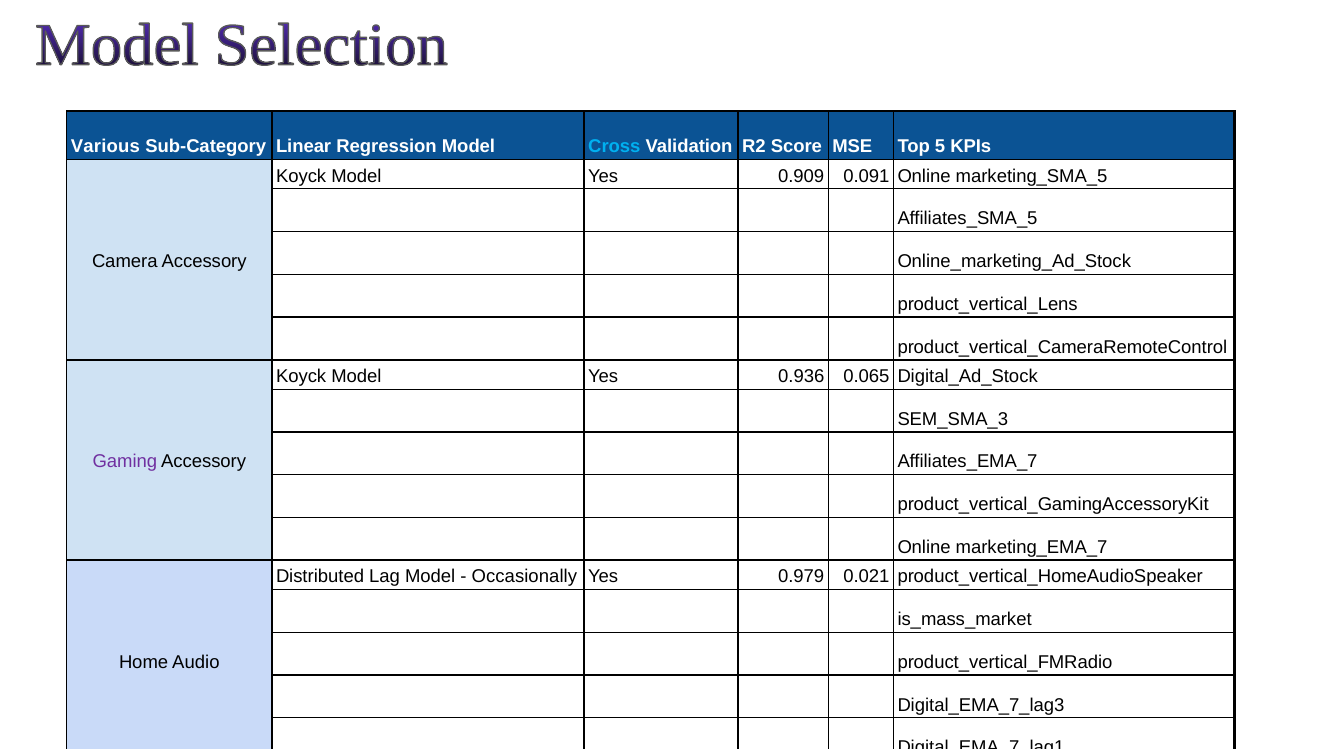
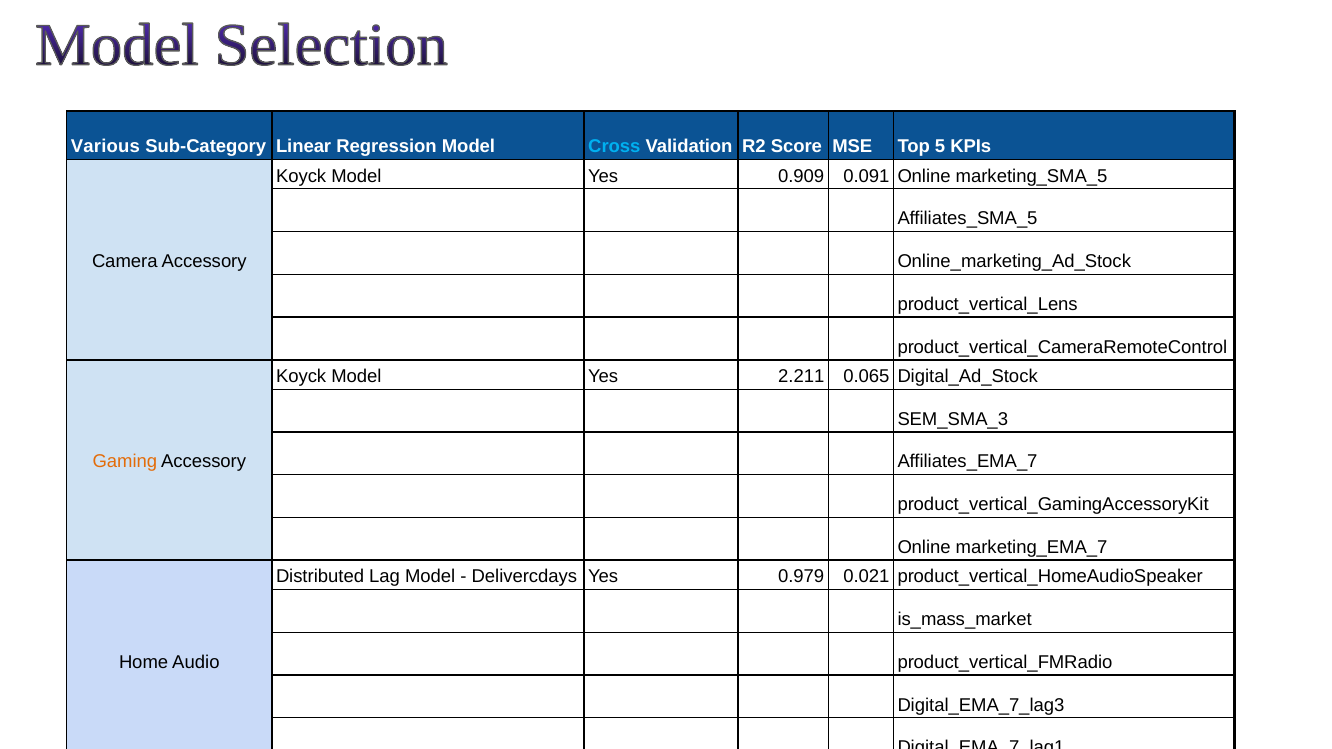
0.936: 0.936 -> 2.211 (801, 376)
Gaming colour: purple -> orange (125, 462)
Occasionally: Occasionally -> Delivercdays (524, 577)
